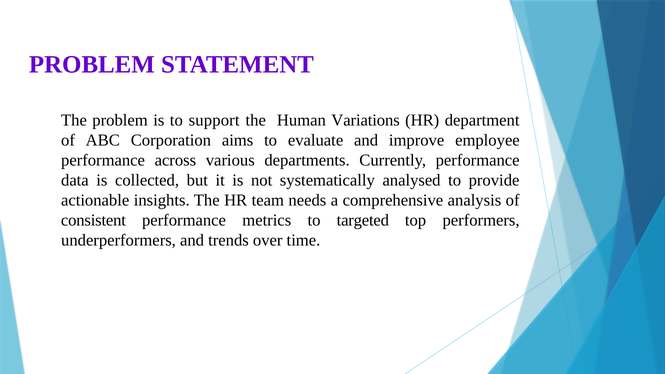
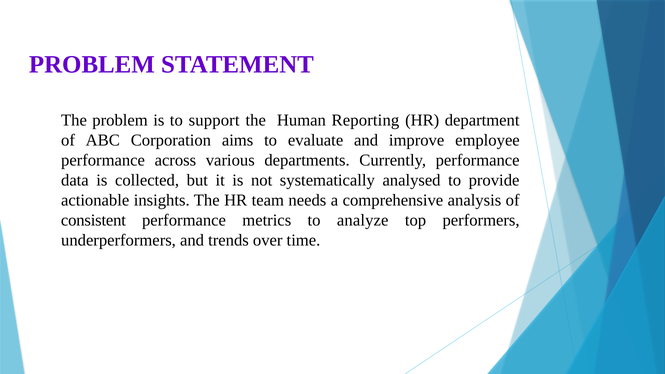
Variations: Variations -> Reporting (365, 121)
targeted: targeted -> analyze (363, 220)
